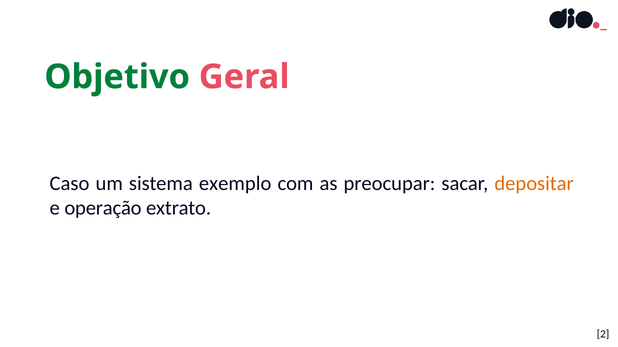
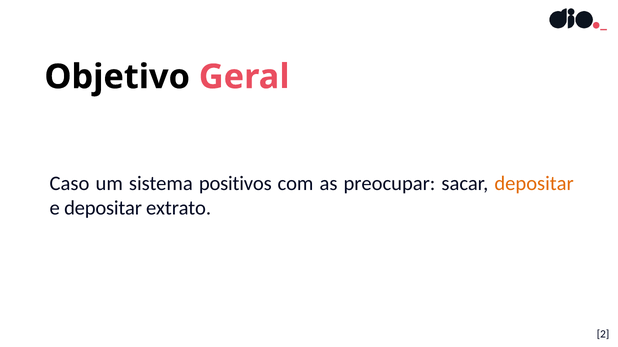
Objetivo colour: green -> black (117, 77)
exemplo: exemplo -> positivos (235, 184)
e operação: operação -> depositar (103, 209)
